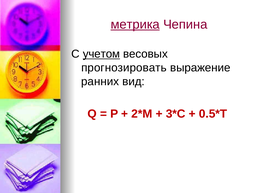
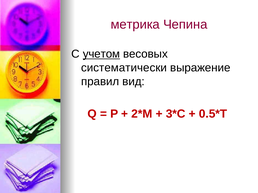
метрика underline: present -> none (135, 25)
прогнозировать: прогнозировать -> систематически (124, 68)
ранних: ранних -> правил (100, 82)
